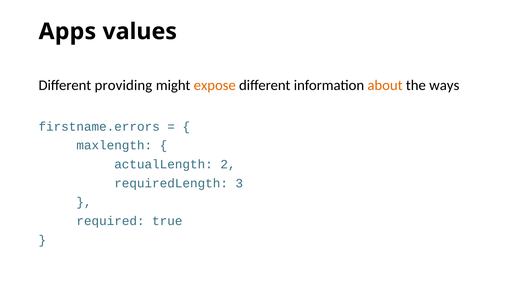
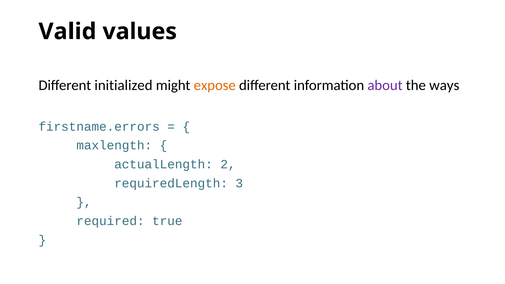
Apps: Apps -> Valid (67, 32)
providing: providing -> initialized (124, 85)
about colour: orange -> purple (385, 85)
